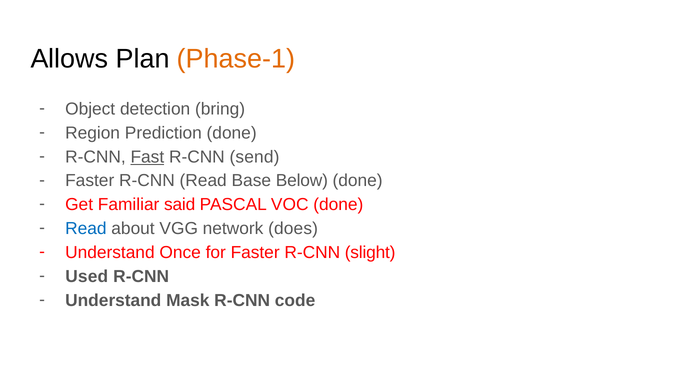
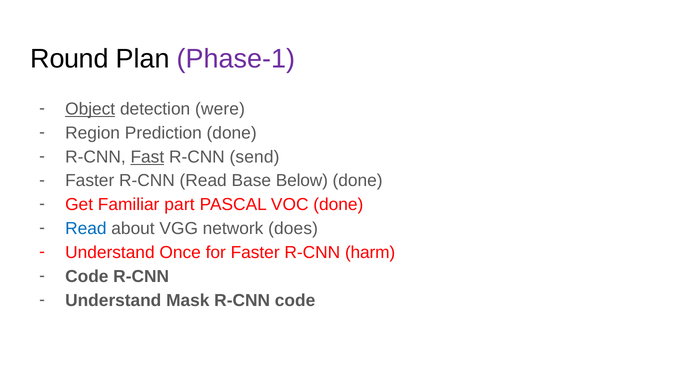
Allows: Allows -> Round (70, 59)
Phase-1 colour: orange -> purple (236, 59)
Object underline: none -> present (90, 109)
bring: bring -> were (220, 109)
said: said -> part (179, 205)
slight: slight -> harm (370, 252)
Used: Used -> Code (87, 276)
